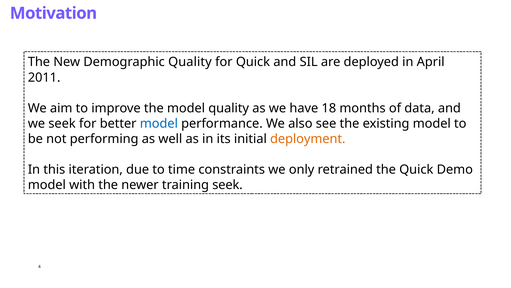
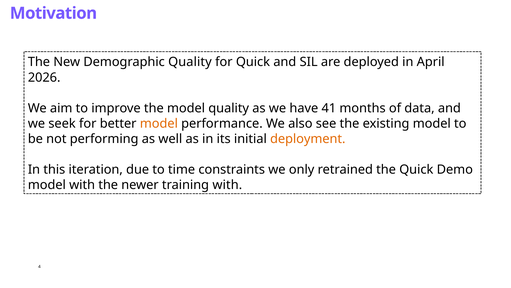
2011: 2011 -> 2026 (44, 77)
18: 18 -> 41 (329, 108)
model colour: blue -> orange (159, 123)
training seek: seek -> with (227, 185)
